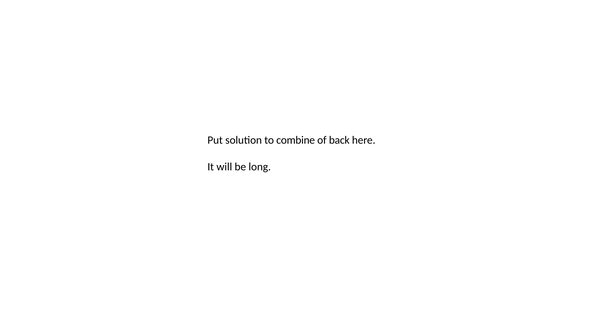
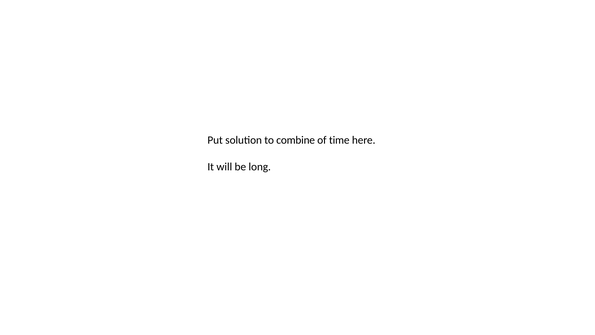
back: back -> time (339, 140)
